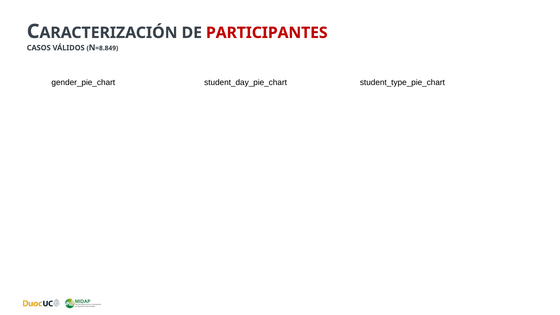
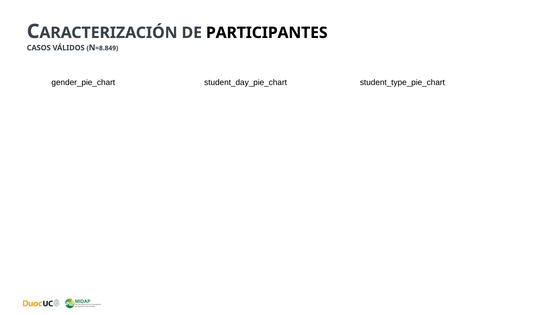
PARTICIPANTES colour: red -> black (267, 33)
